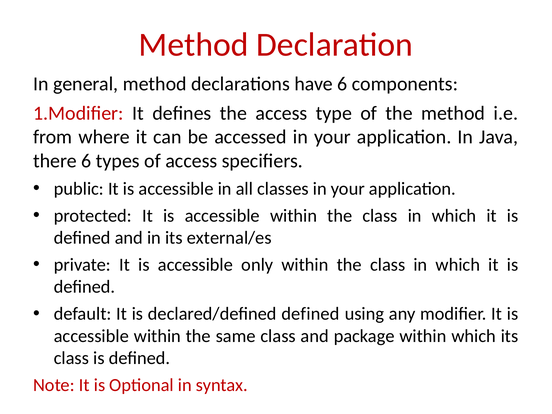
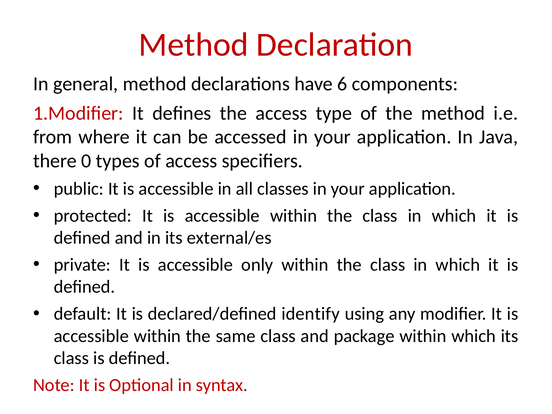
there 6: 6 -> 0 (86, 161)
declared/defined defined: defined -> identify (311, 314)
